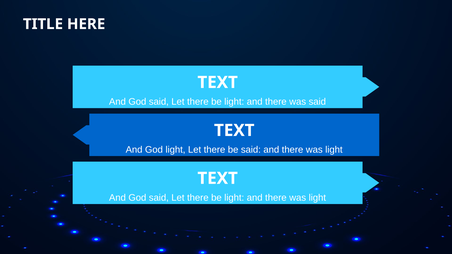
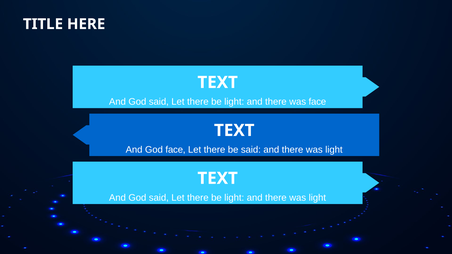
was said: said -> face (317, 102)
God light: light -> face (176, 150)
